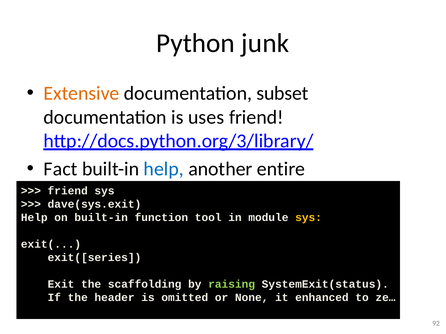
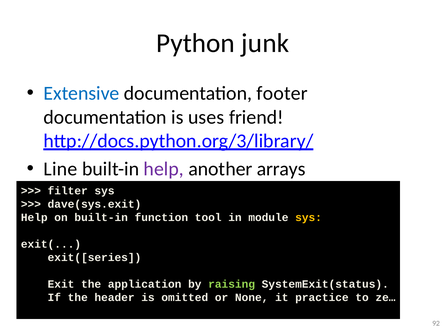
Extensive colour: orange -> blue (81, 94)
subset: subset -> footer (282, 94)
Fact: Fact -> Line (61, 169)
help colour: blue -> purple (164, 169)
entire: entire -> arrays (281, 169)
friend: friend -> filter (68, 191)
scaffolding: scaffolding -> application (145, 285)
enhanced: enhanced -> practice (322, 298)
